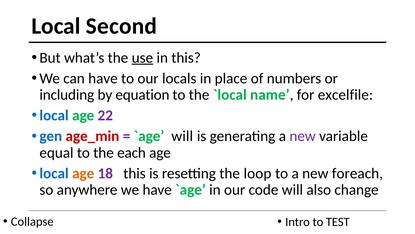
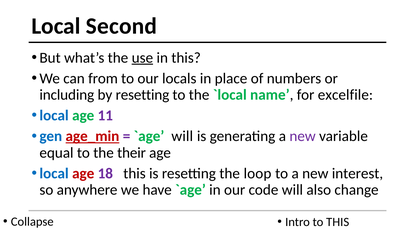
can have: have -> from (103, 78)
by equation: equation -> resetting (142, 95)
22: 22 -> 11 (105, 115)
age_min underline: none -> present (92, 136)
each: each -> their (132, 152)
age colour: orange -> red (83, 173)
foreach: foreach -> interest (357, 173)
to TEST: TEST -> THIS (338, 221)
